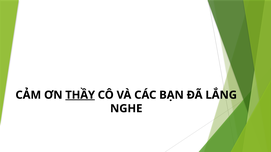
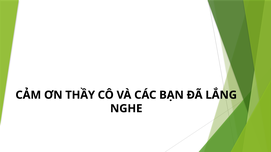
THẦY underline: present -> none (80, 95)
